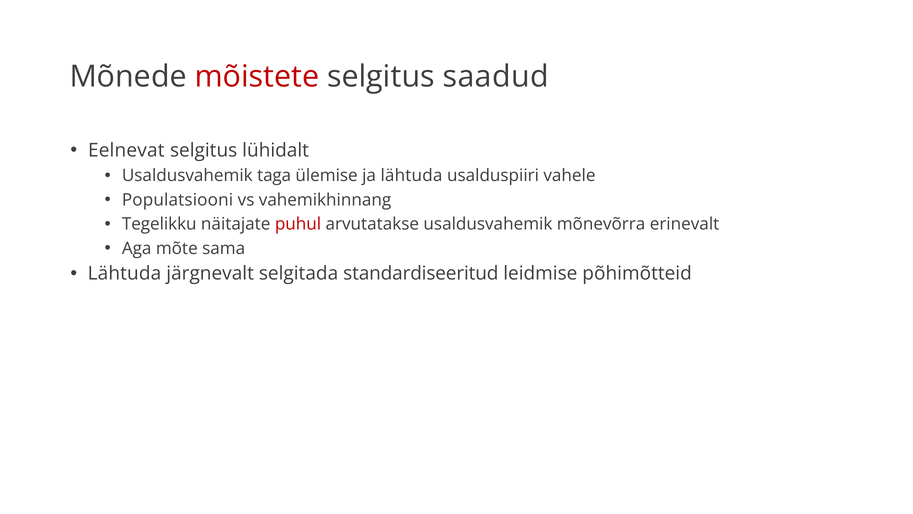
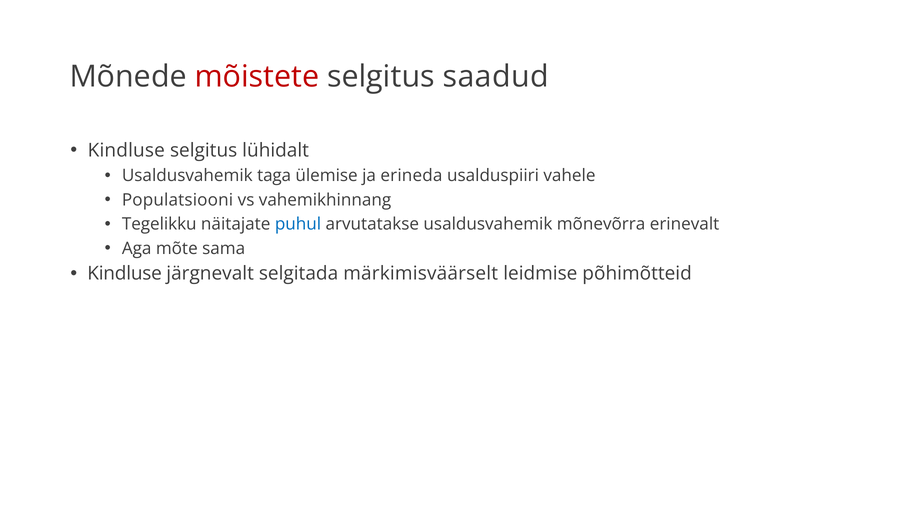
Eelnevat: Eelnevat -> Kindluse (126, 150)
ja lähtuda: lähtuda -> erineda (411, 176)
puhul colour: red -> blue (298, 224)
Lähtuda: Lähtuda -> Kindluse (125, 273)
standardiseeritud: standardiseeritud -> märkimisväärselt (421, 273)
